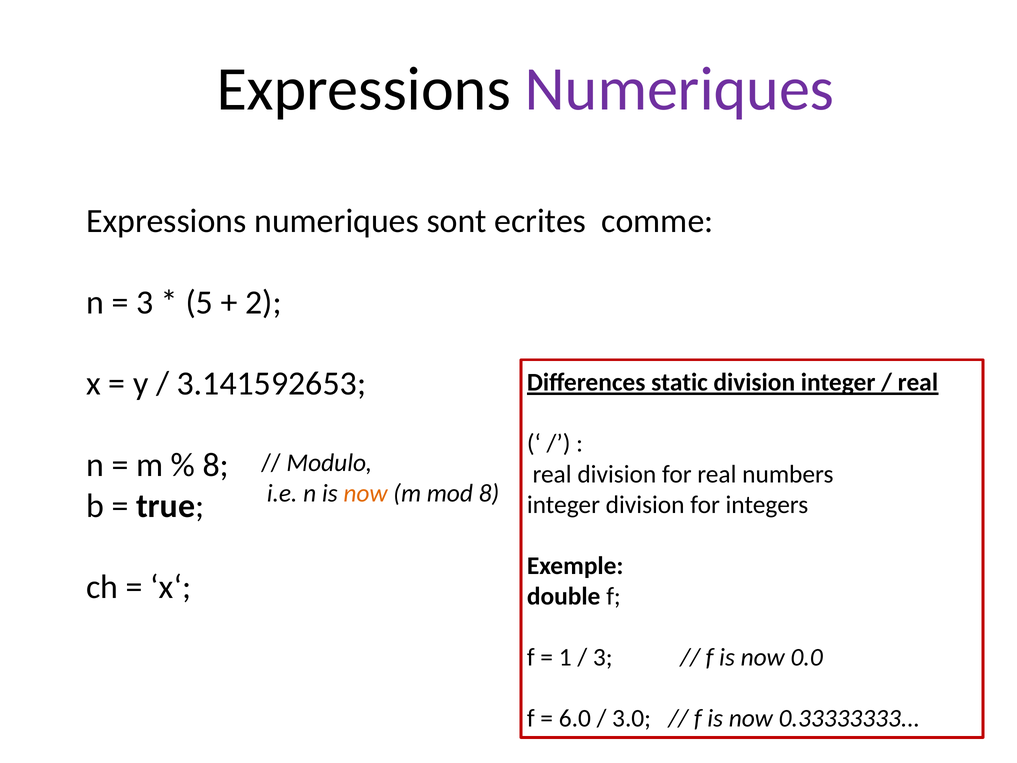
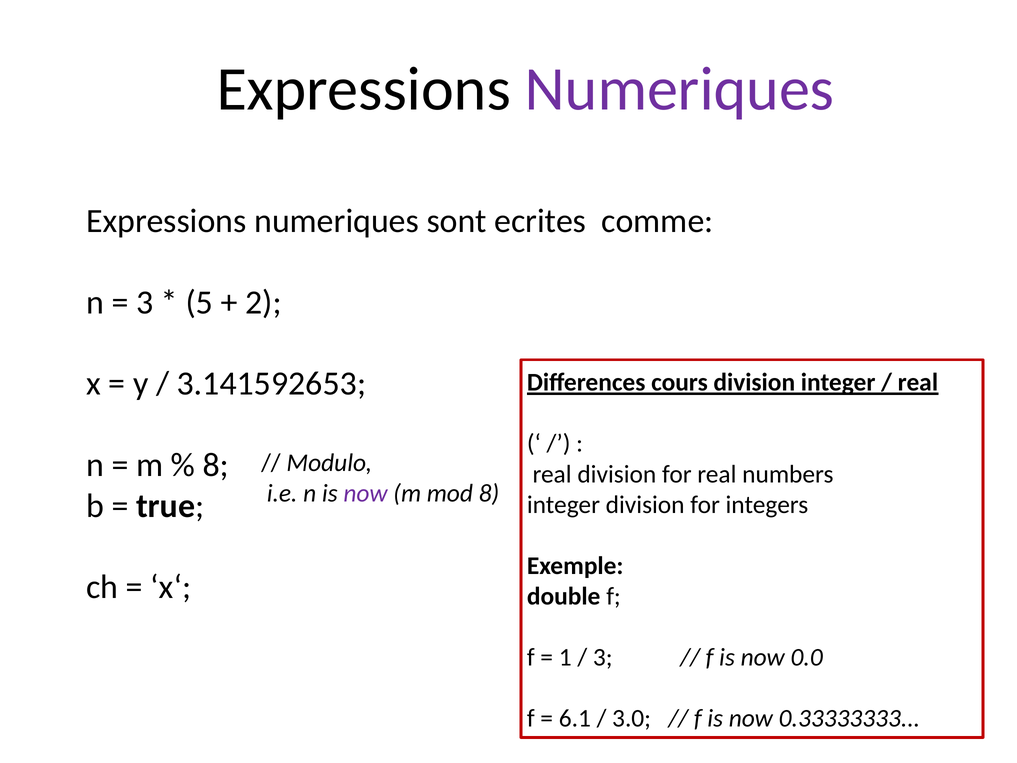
static: static -> cours (680, 382)
now colour: orange -> purple (366, 493)
6.0: 6.0 -> 6.1 (575, 718)
